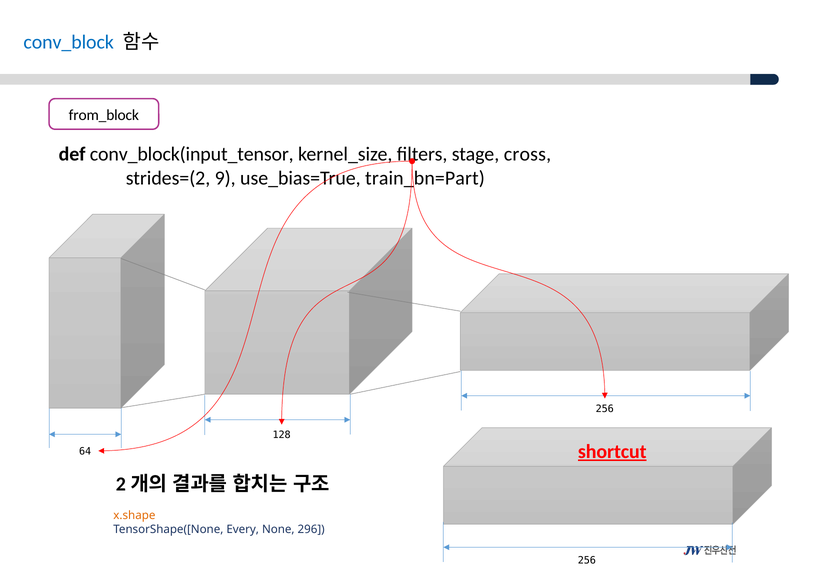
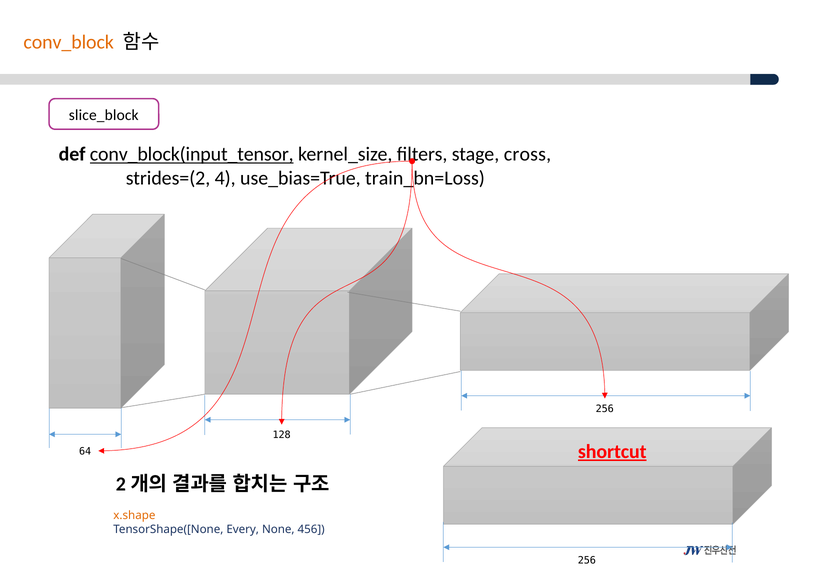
conv_block colour: blue -> orange (69, 42)
from_block: from_block -> slice_block (104, 115)
conv_block(input_tensor underline: none -> present (192, 154)
9: 9 -> 4 (225, 178)
train_bn=Part: train_bn=Part -> train_bn=Loss (425, 178)
296: 296 -> 456 (311, 529)
